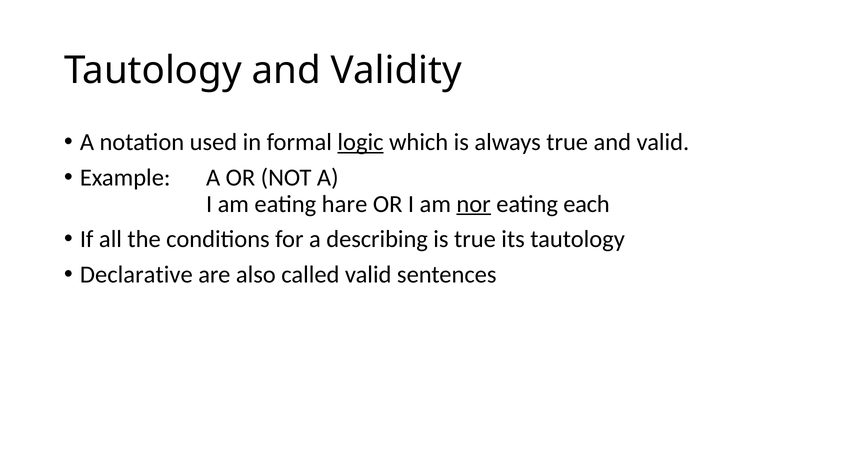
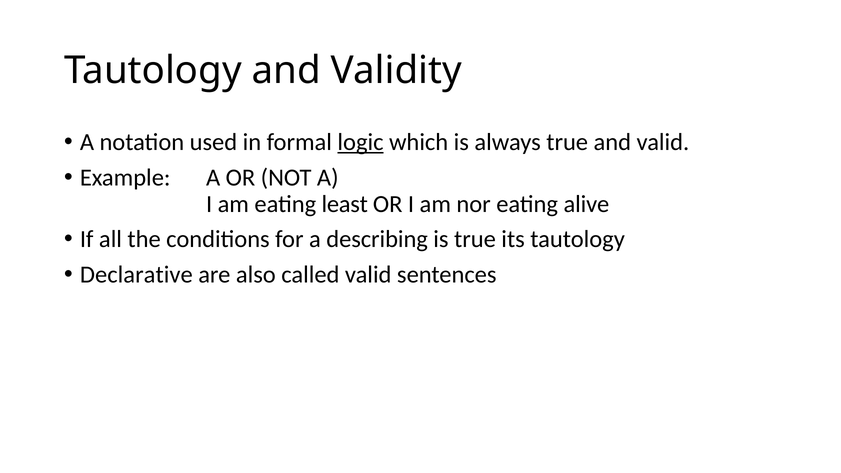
hare: hare -> least (345, 204)
nor underline: present -> none (474, 204)
each: each -> alive (586, 204)
